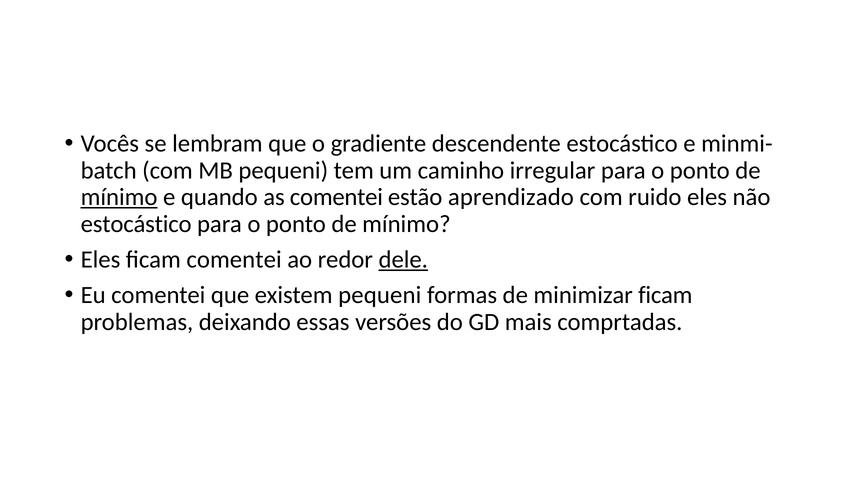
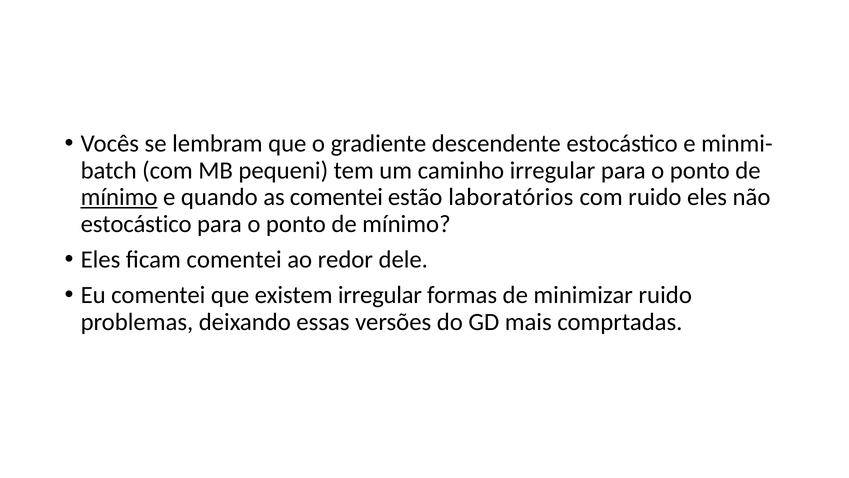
aprendizado: aprendizado -> laboratórios (511, 197)
dele underline: present -> none (403, 259)
existem pequeni: pequeni -> irregular (380, 295)
minimizar ficam: ficam -> ruido (665, 295)
